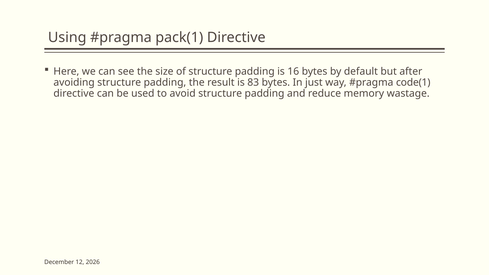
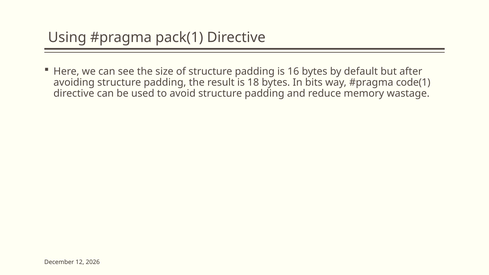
83: 83 -> 18 (253, 82)
just: just -> bits (314, 82)
